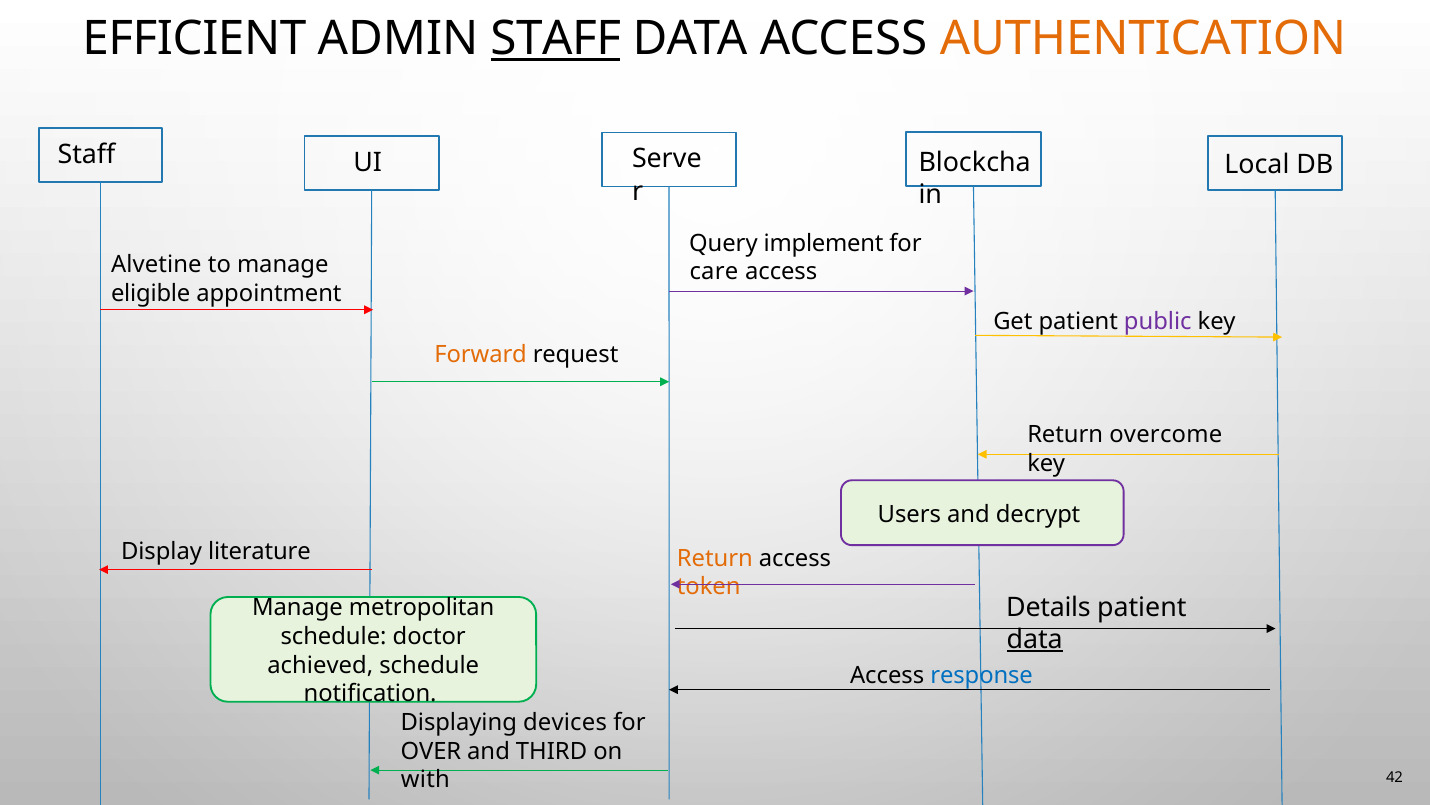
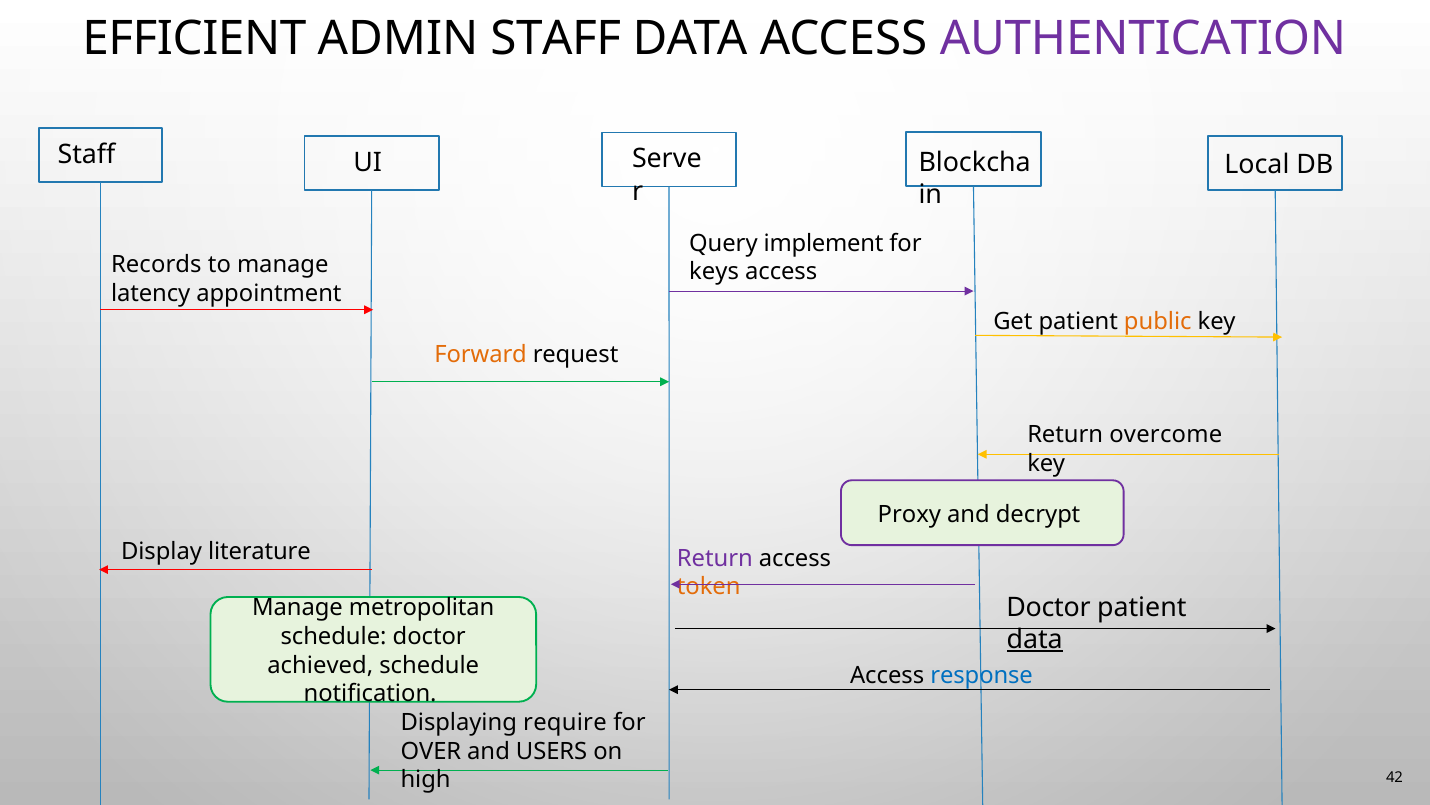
STAFF underline: present -> none (556, 39)
AUTHENTICATION colour: orange -> purple (1143, 39)
Alvetine: Alvetine -> Records (156, 265)
care: care -> keys (714, 272)
eligible: eligible -> latency (151, 293)
public colour: purple -> orange (1158, 321)
Users: Users -> Proxy (909, 514)
Return colour: orange -> purple (715, 558)
Details: Details -> Doctor (1048, 607)
devices: devices -> require (565, 722)
THIRD: THIRD -> USERS (552, 751)
with: with -> high (426, 779)
